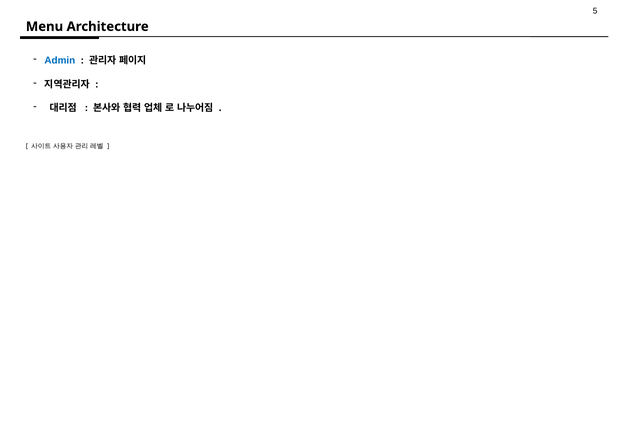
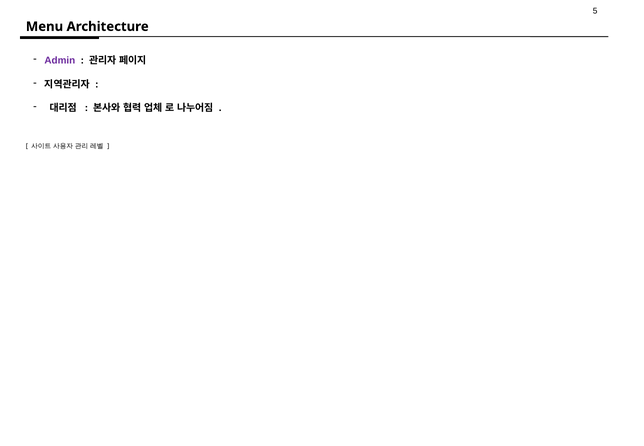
Admin colour: blue -> purple (60, 61)
